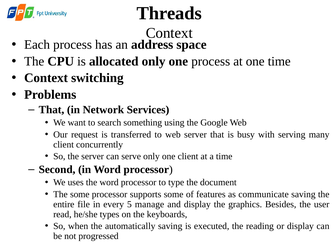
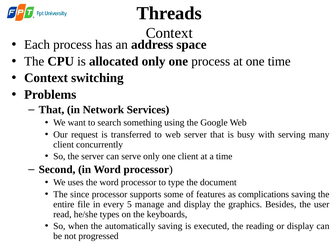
The some: some -> since (80, 194)
communicate: communicate -> complications (264, 194)
